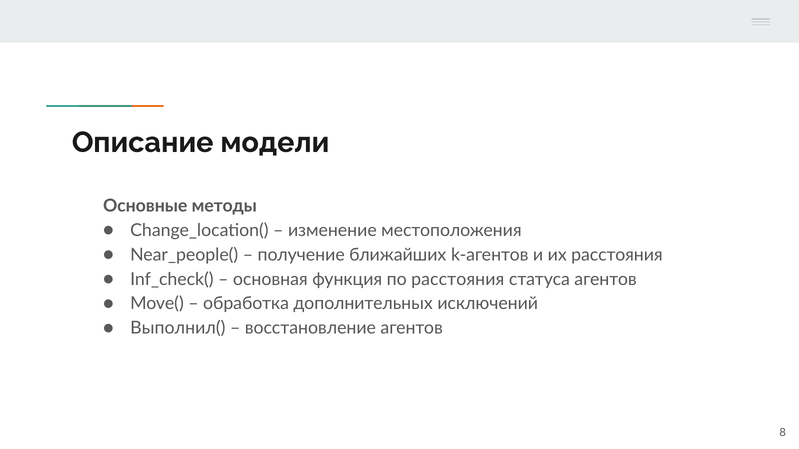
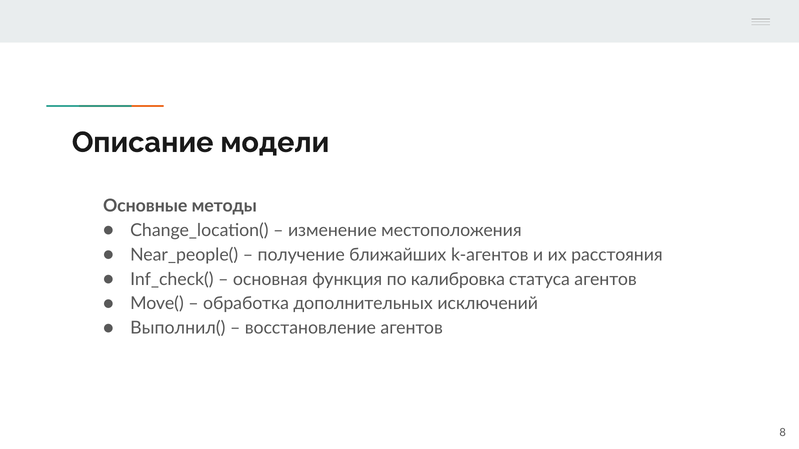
по расстояния: расстояния -> калибровка (458, 279)
